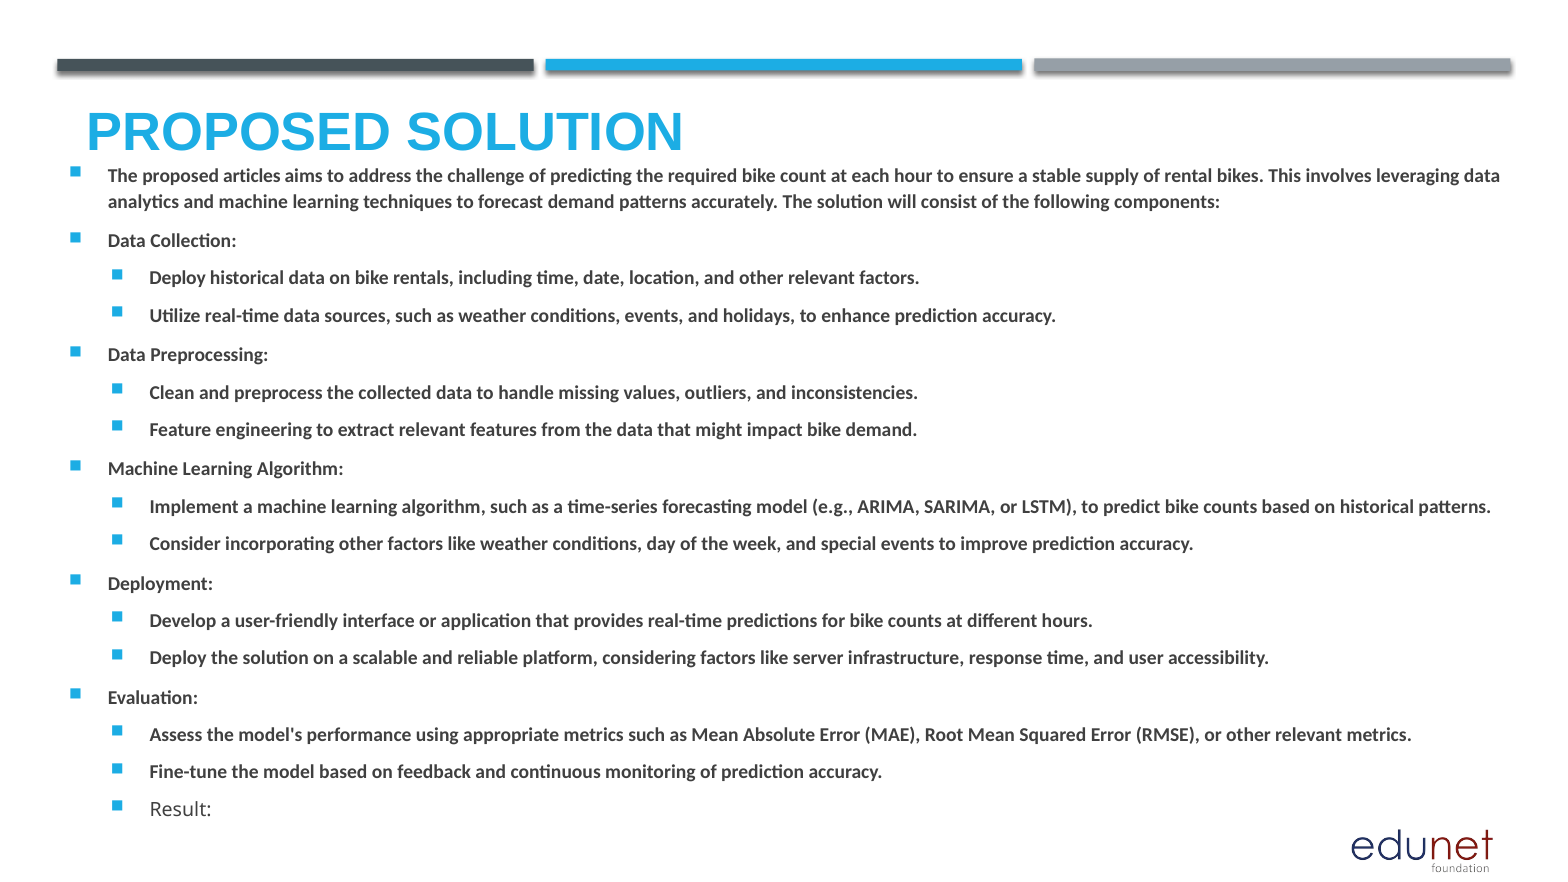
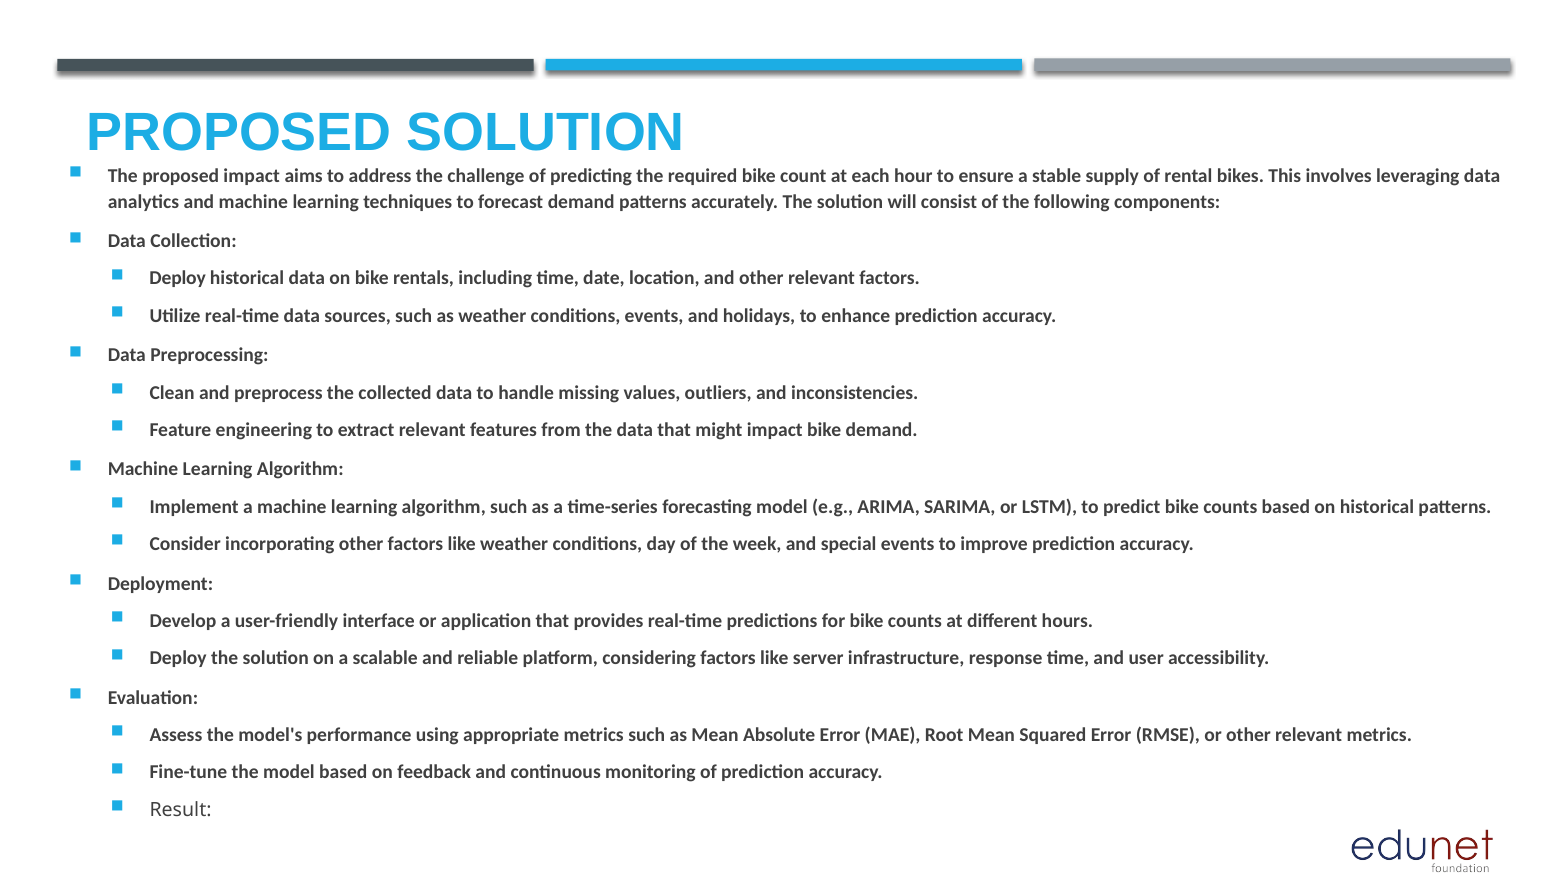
proposed articles: articles -> impact (252, 176)
